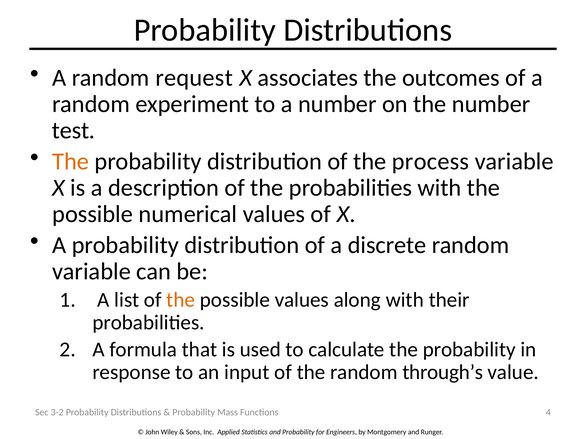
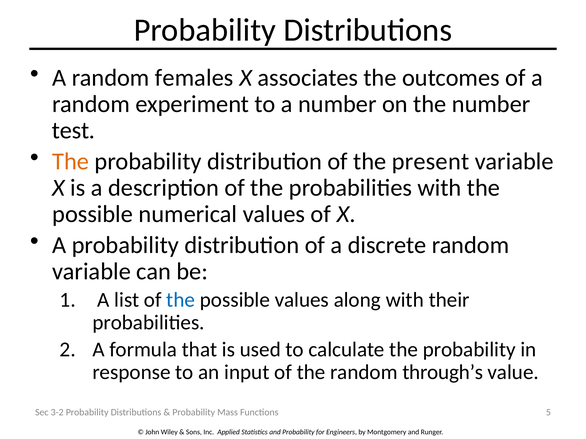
request: request -> females (194, 78)
process: process -> present (430, 162)
the colour: orange -> blue (181, 300)
4: 4 -> 5 (548, 413)
